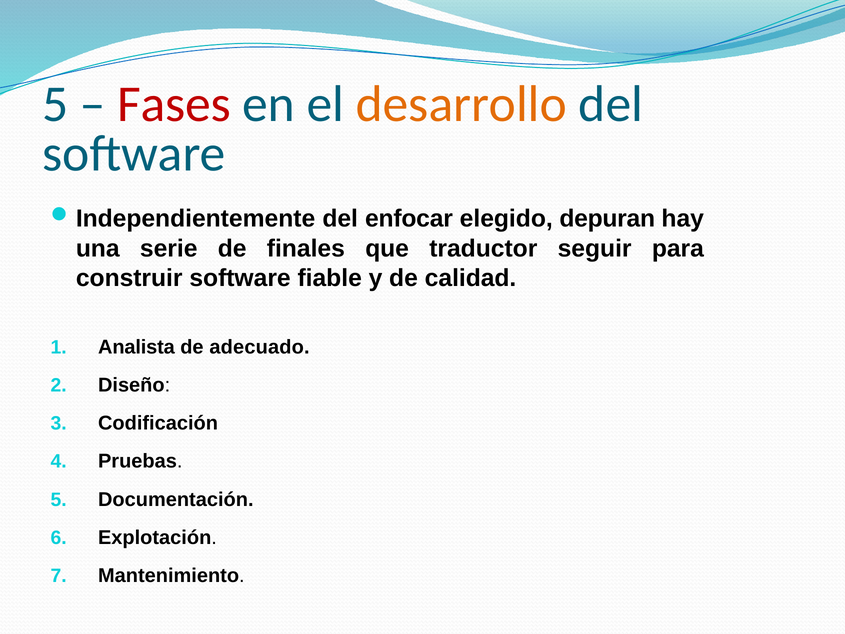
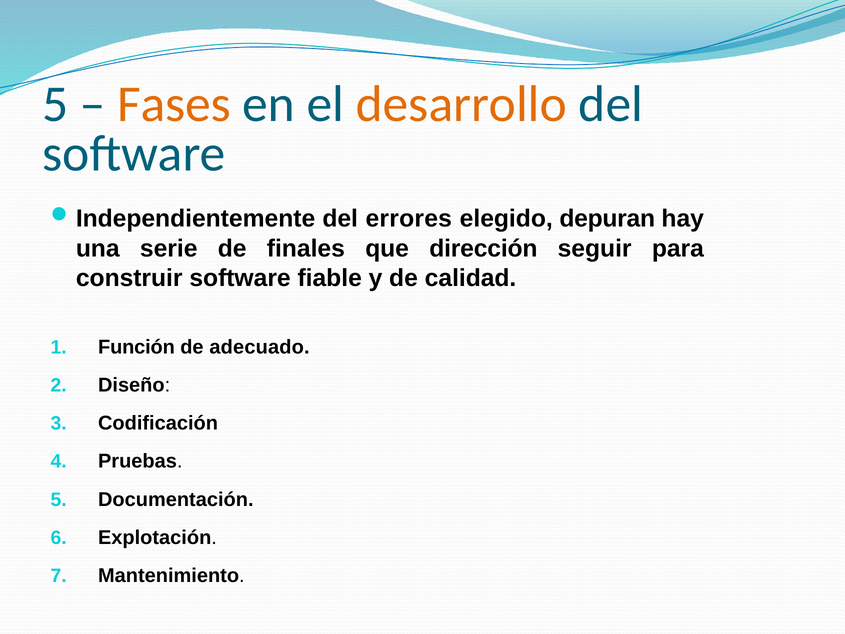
Fases colour: red -> orange (174, 104)
enfocar: enfocar -> errores (409, 219)
traductor: traductor -> dirección (483, 248)
Analista: Analista -> Función (136, 347)
